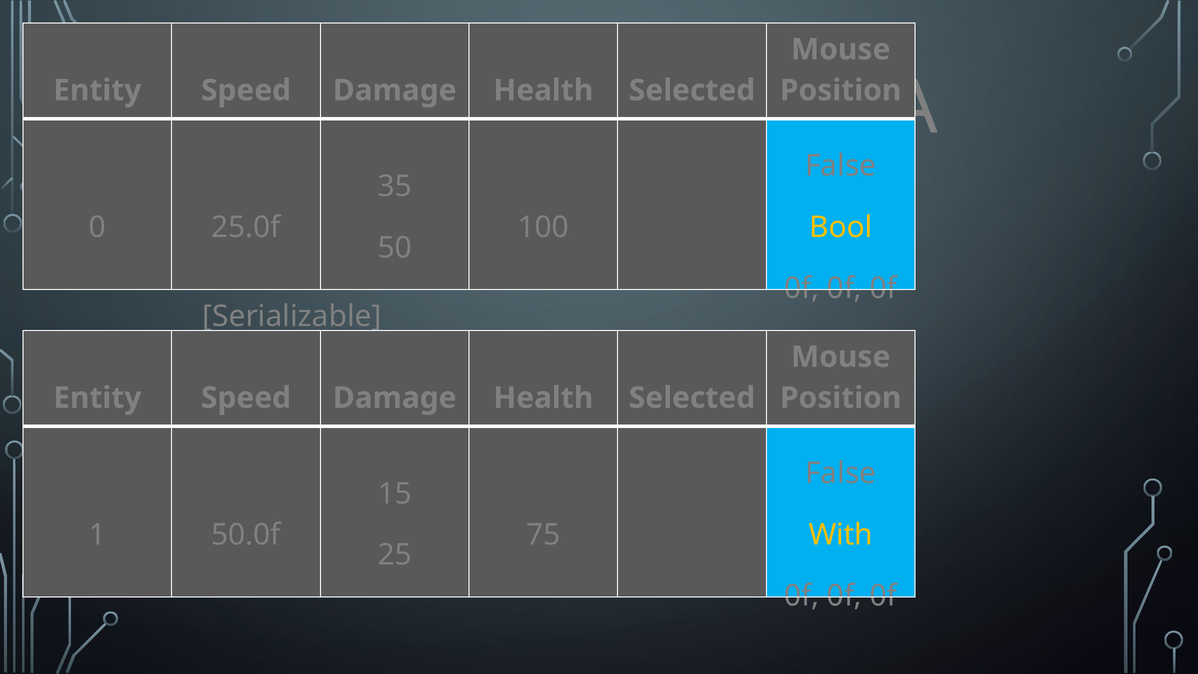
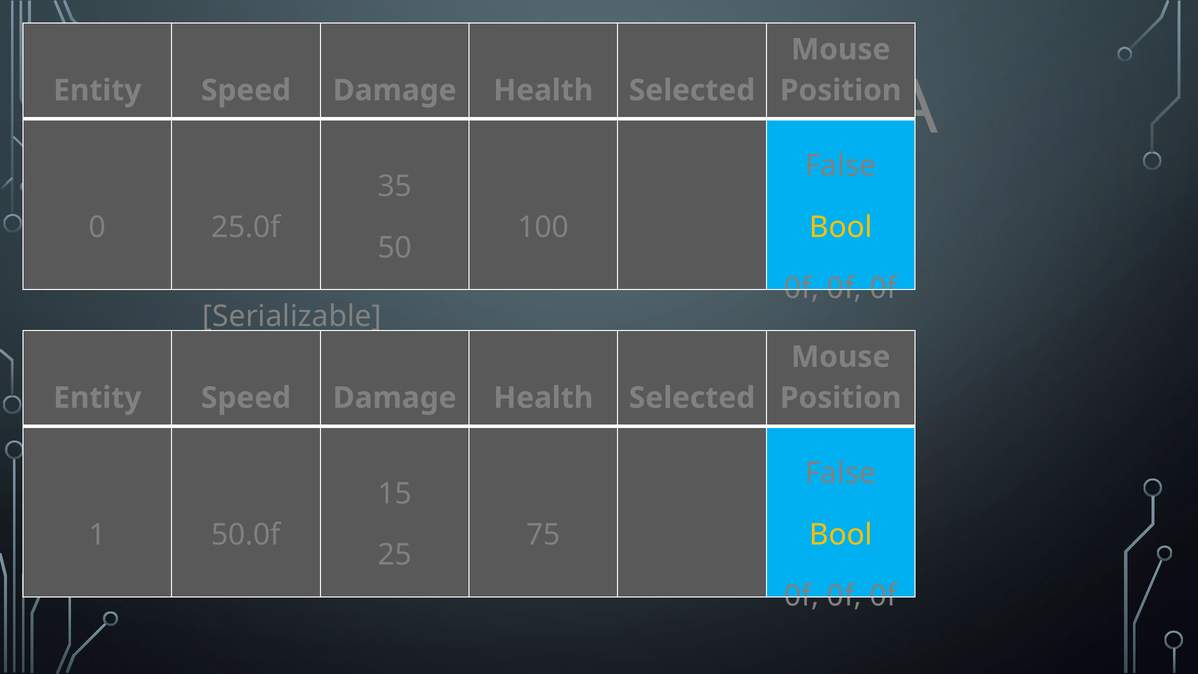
With: With -> Bool (841, 535)
